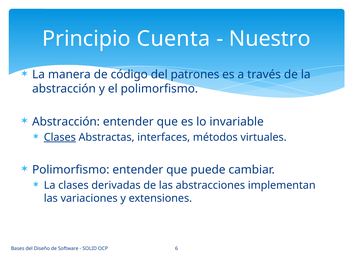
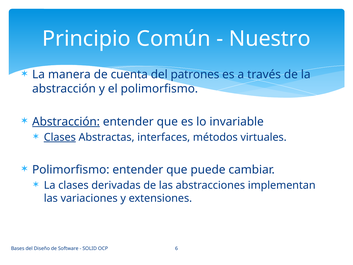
Cuenta: Cuenta -> Común (173, 39)
código: código -> cuenta (129, 74)
Abstracción underline: none -> present (66, 122)
